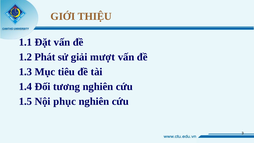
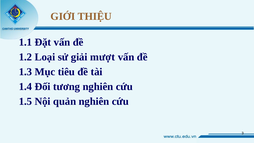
Phát: Phát -> Loại (45, 57)
phục: phục -> quản (65, 101)
